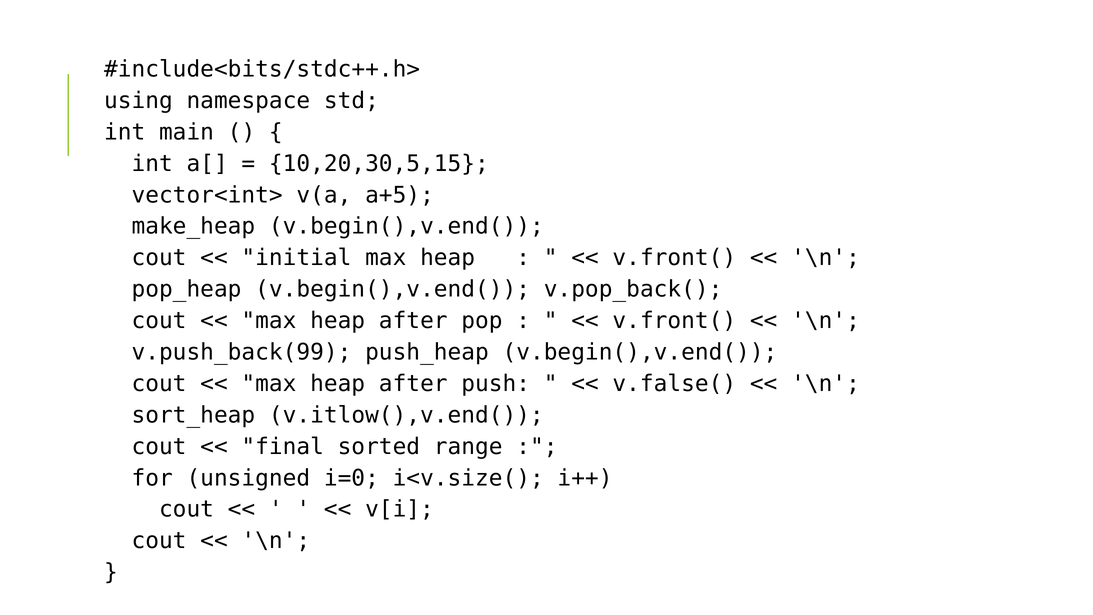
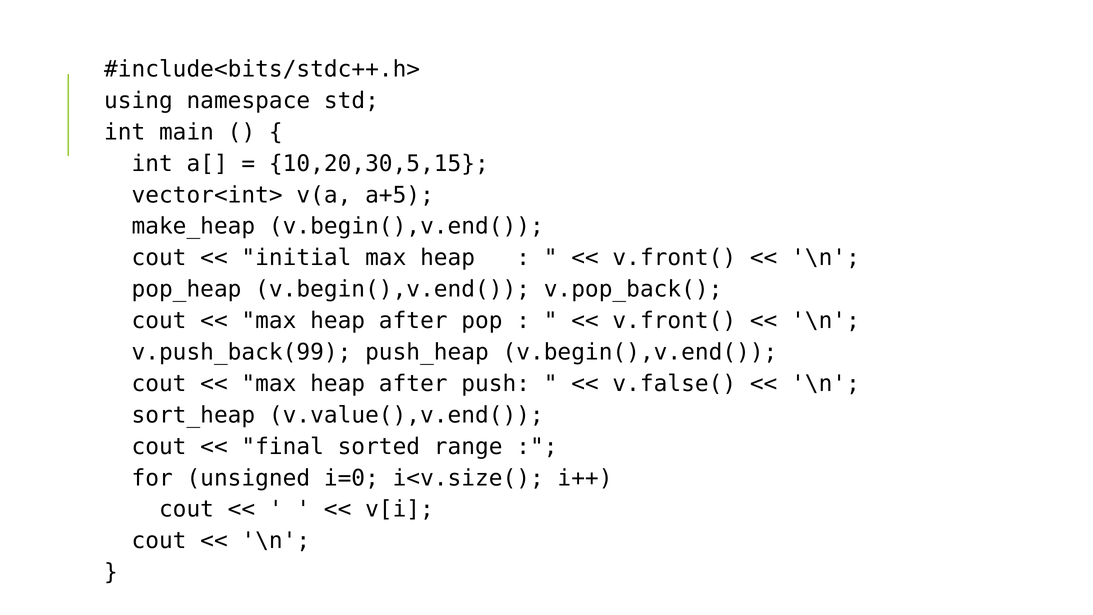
v.itlow(),v.end(: v.itlow(),v.end( -> v.value(),v.end( (406, 415)
